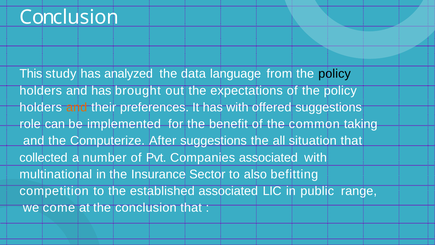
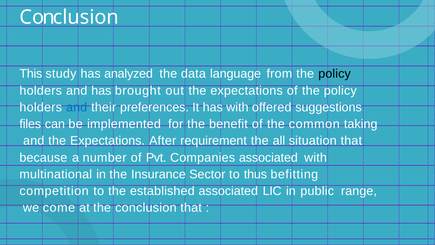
and colour: orange -> blue (77, 107)
role: role -> files (30, 124)
and the Computerize: Computerize -> Expectations (108, 141)
After suggestions: suggestions -> requirement (214, 141)
collected: collected -> because (43, 157)
also: also -> thus (255, 174)
